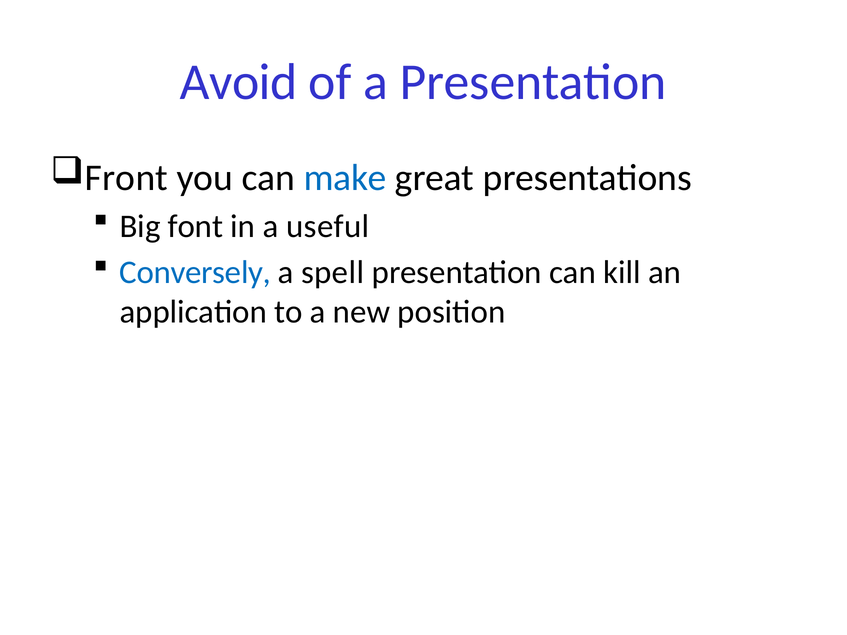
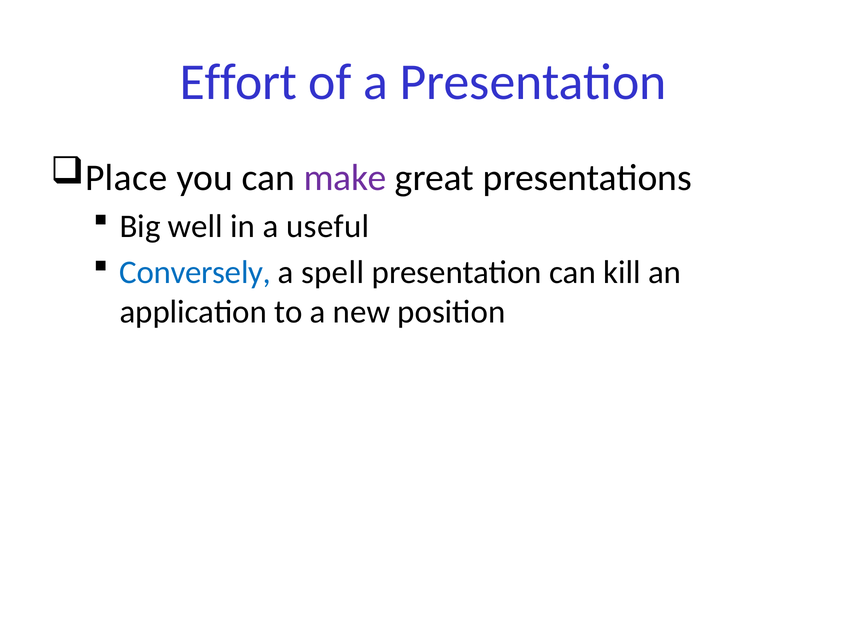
Avoid: Avoid -> Effort (239, 82)
Front: Front -> Place (126, 178)
make colour: blue -> purple (345, 178)
font: font -> well (195, 226)
